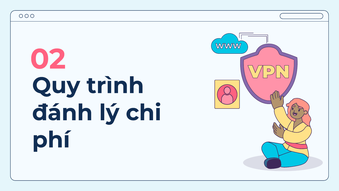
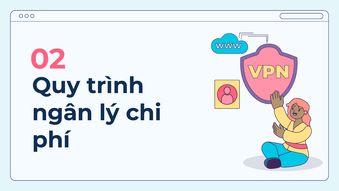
đánh: đánh -> ngân (62, 113)
